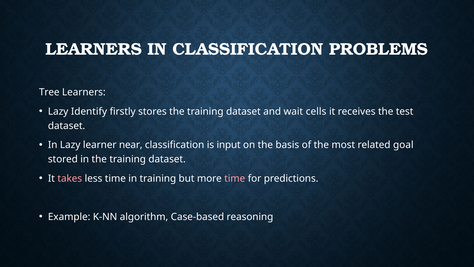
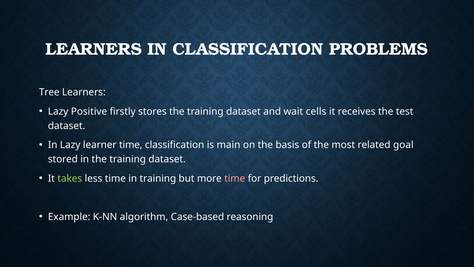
Identify: Identify -> Positive (89, 111)
learner near: near -> time (131, 145)
input: input -> main (229, 145)
takes colour: pink -> light green (70, 178)
